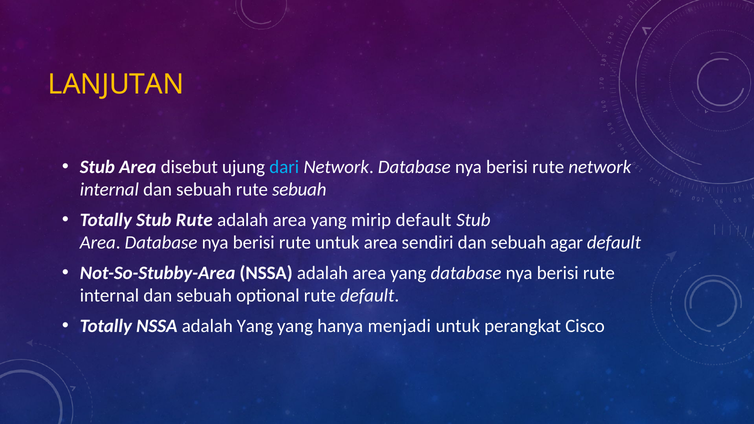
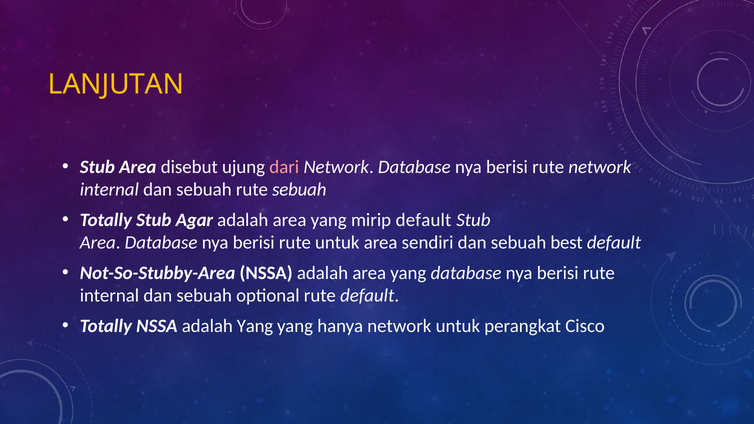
dari colour: light blue -> pink (284, 167)
Stub Rute: Rute -> Agar (194, 220)
agar: agar -> best (567, 243)
hanya menjadi: menjadi -> network (399, 326)
